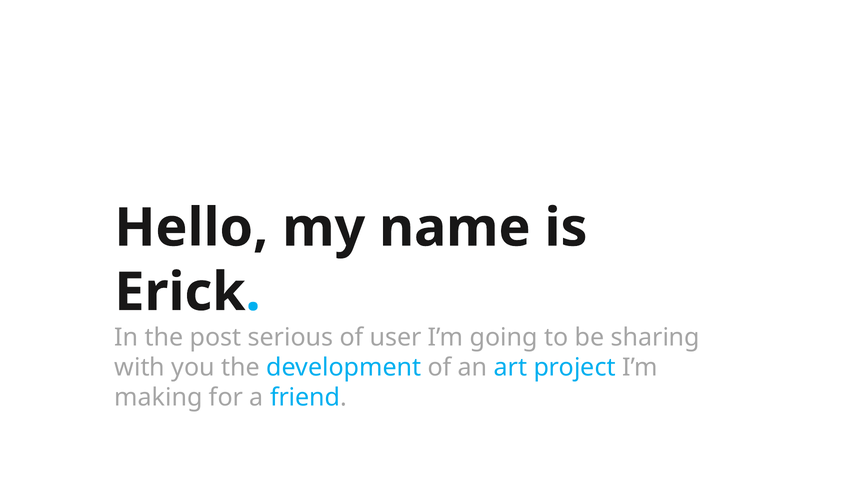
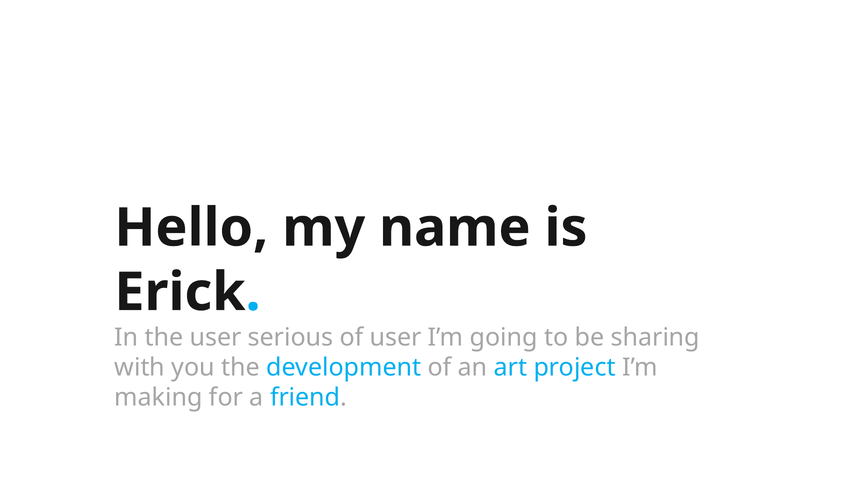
the post: post -> user (216, 338)
